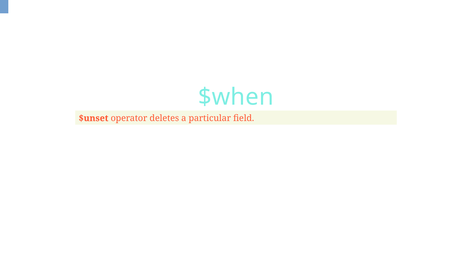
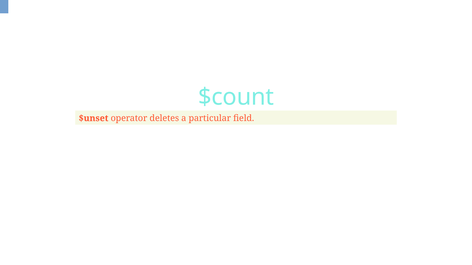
$when: $when -> $count (236, 97)
